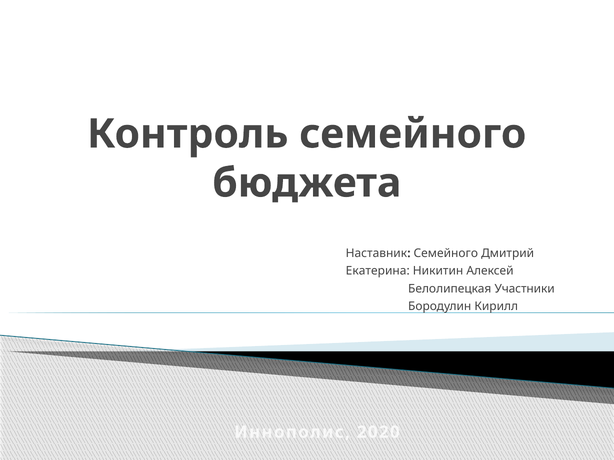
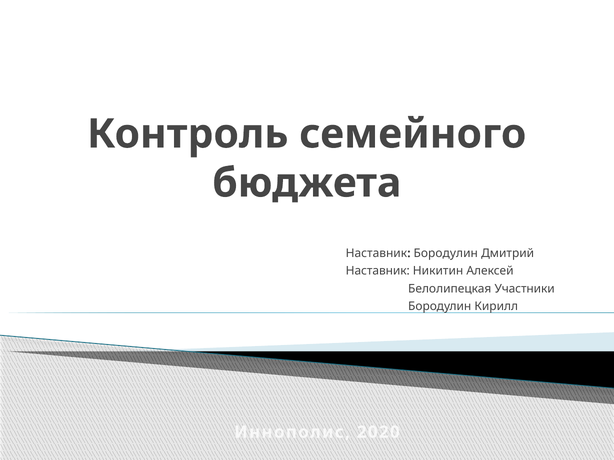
Наставник Семейного: Семейного -> Бородулин (446, 254)
Екатерина: Екатерина -> Наставник (378, 271)
